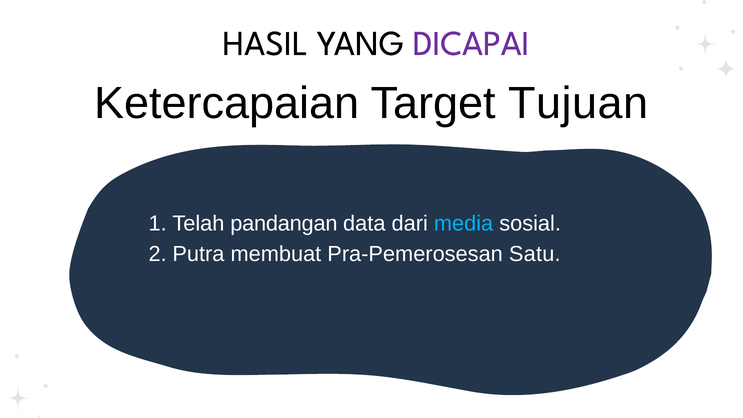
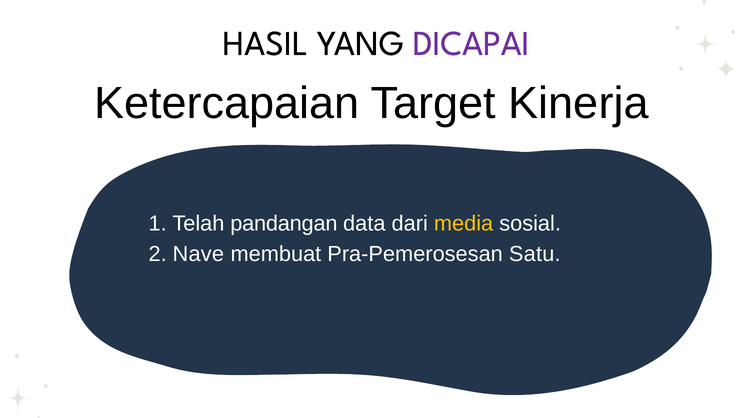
Tujuan: Tujuan -> Kinerja (579, 104)
media colour: light blue -> yellow (464, 224)
Putra: Putra -> Nave (198, 254)
